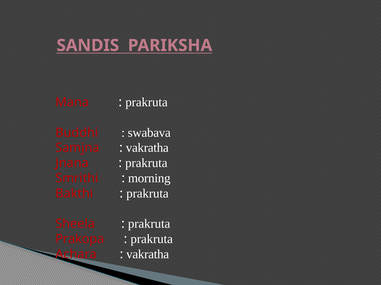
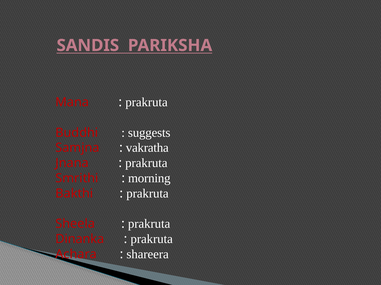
swabava: swabava -> suggests (149, 133)
Prakopa: Prakopa -> Dinanka (80, 240)
vakratha: vakratha -> shareera (148, 255)
